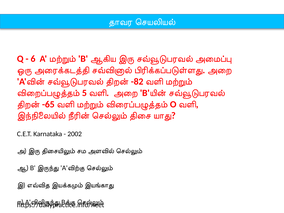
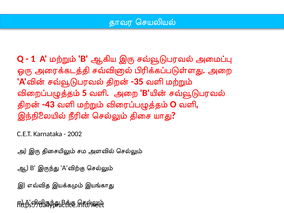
6: 6 -> 1 (33, 59)
-82: -82 -> -35 (137, 82)
-65: -65 -> -43 (48, 104)
